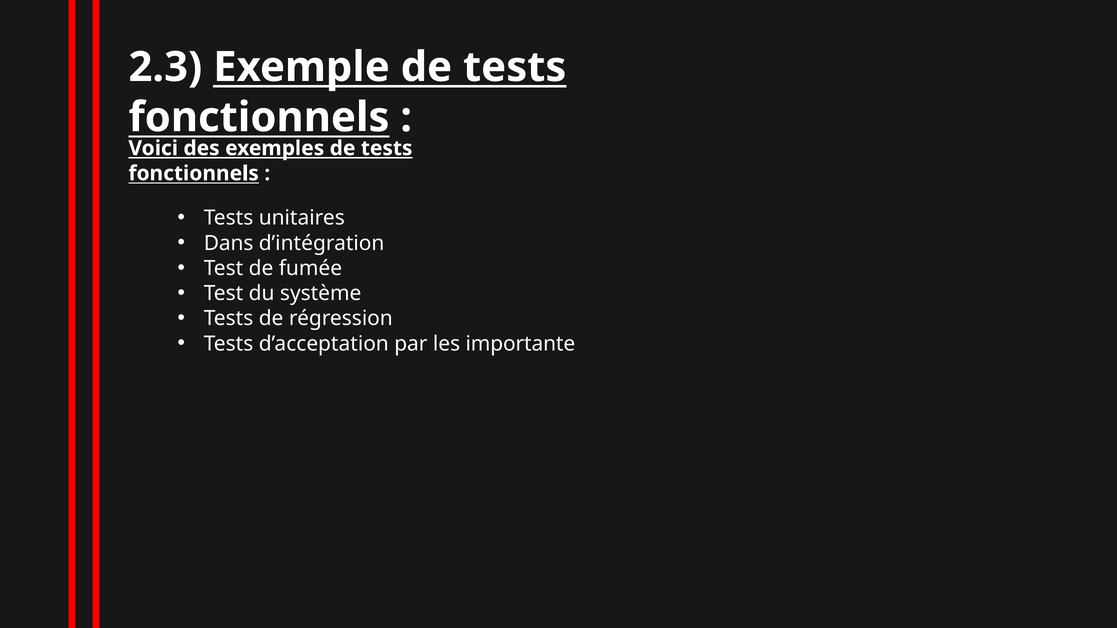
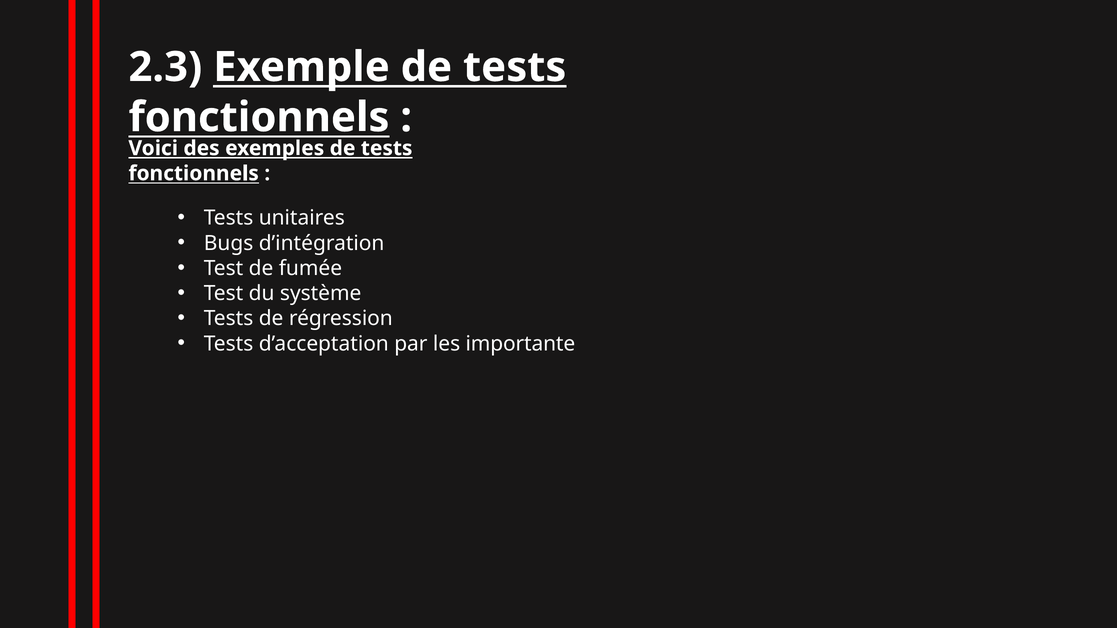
Dans: Dans -> Bugs (229, 243)
